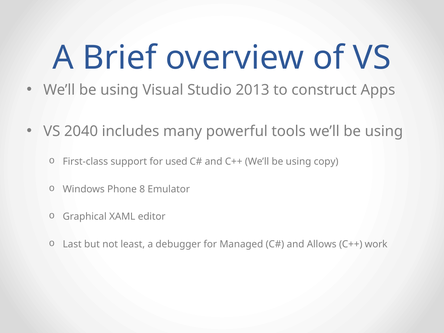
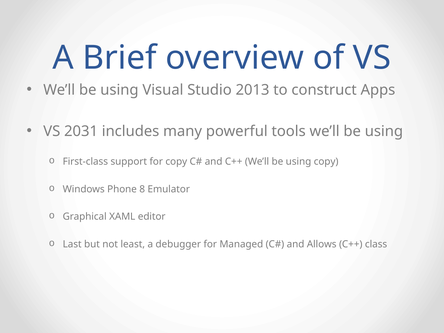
2040: 2040 -> 2031 (81, 131)
for used: used -> copy (176, 161)
work: work -> class (376, 244)
